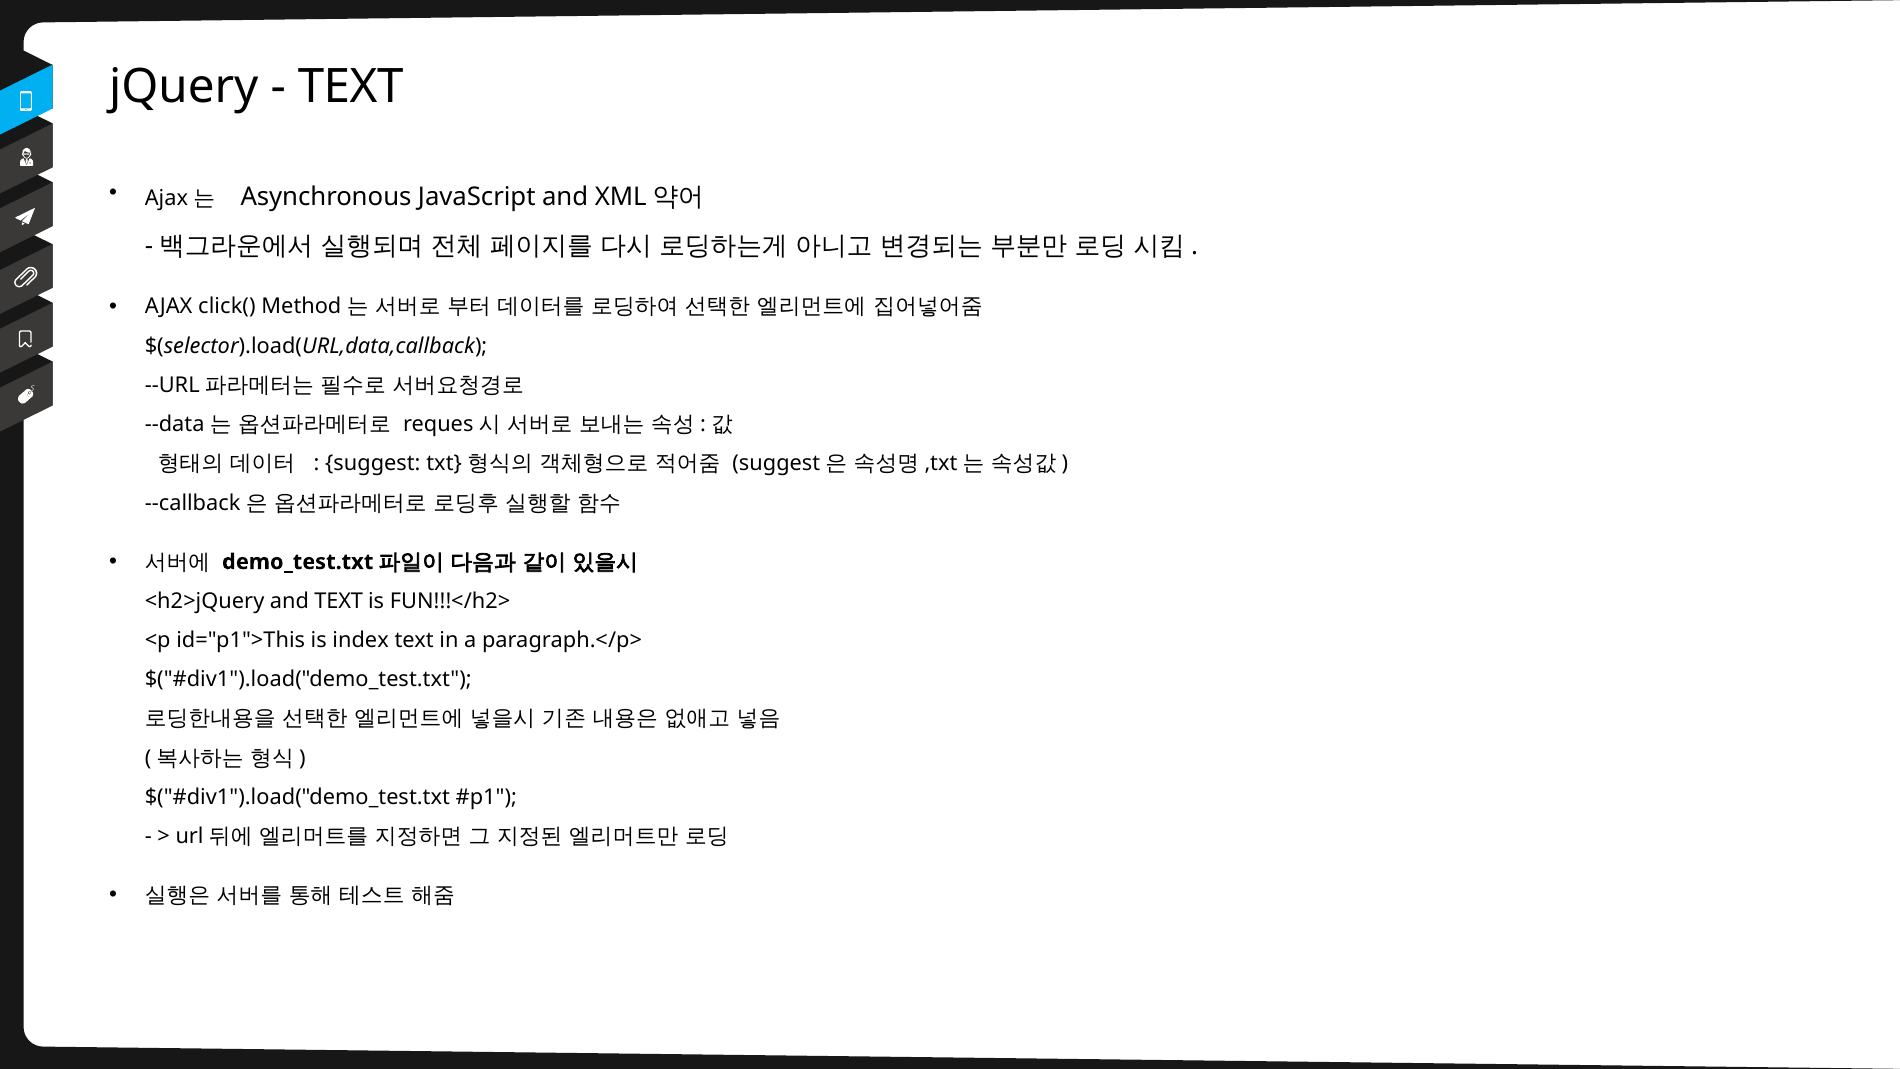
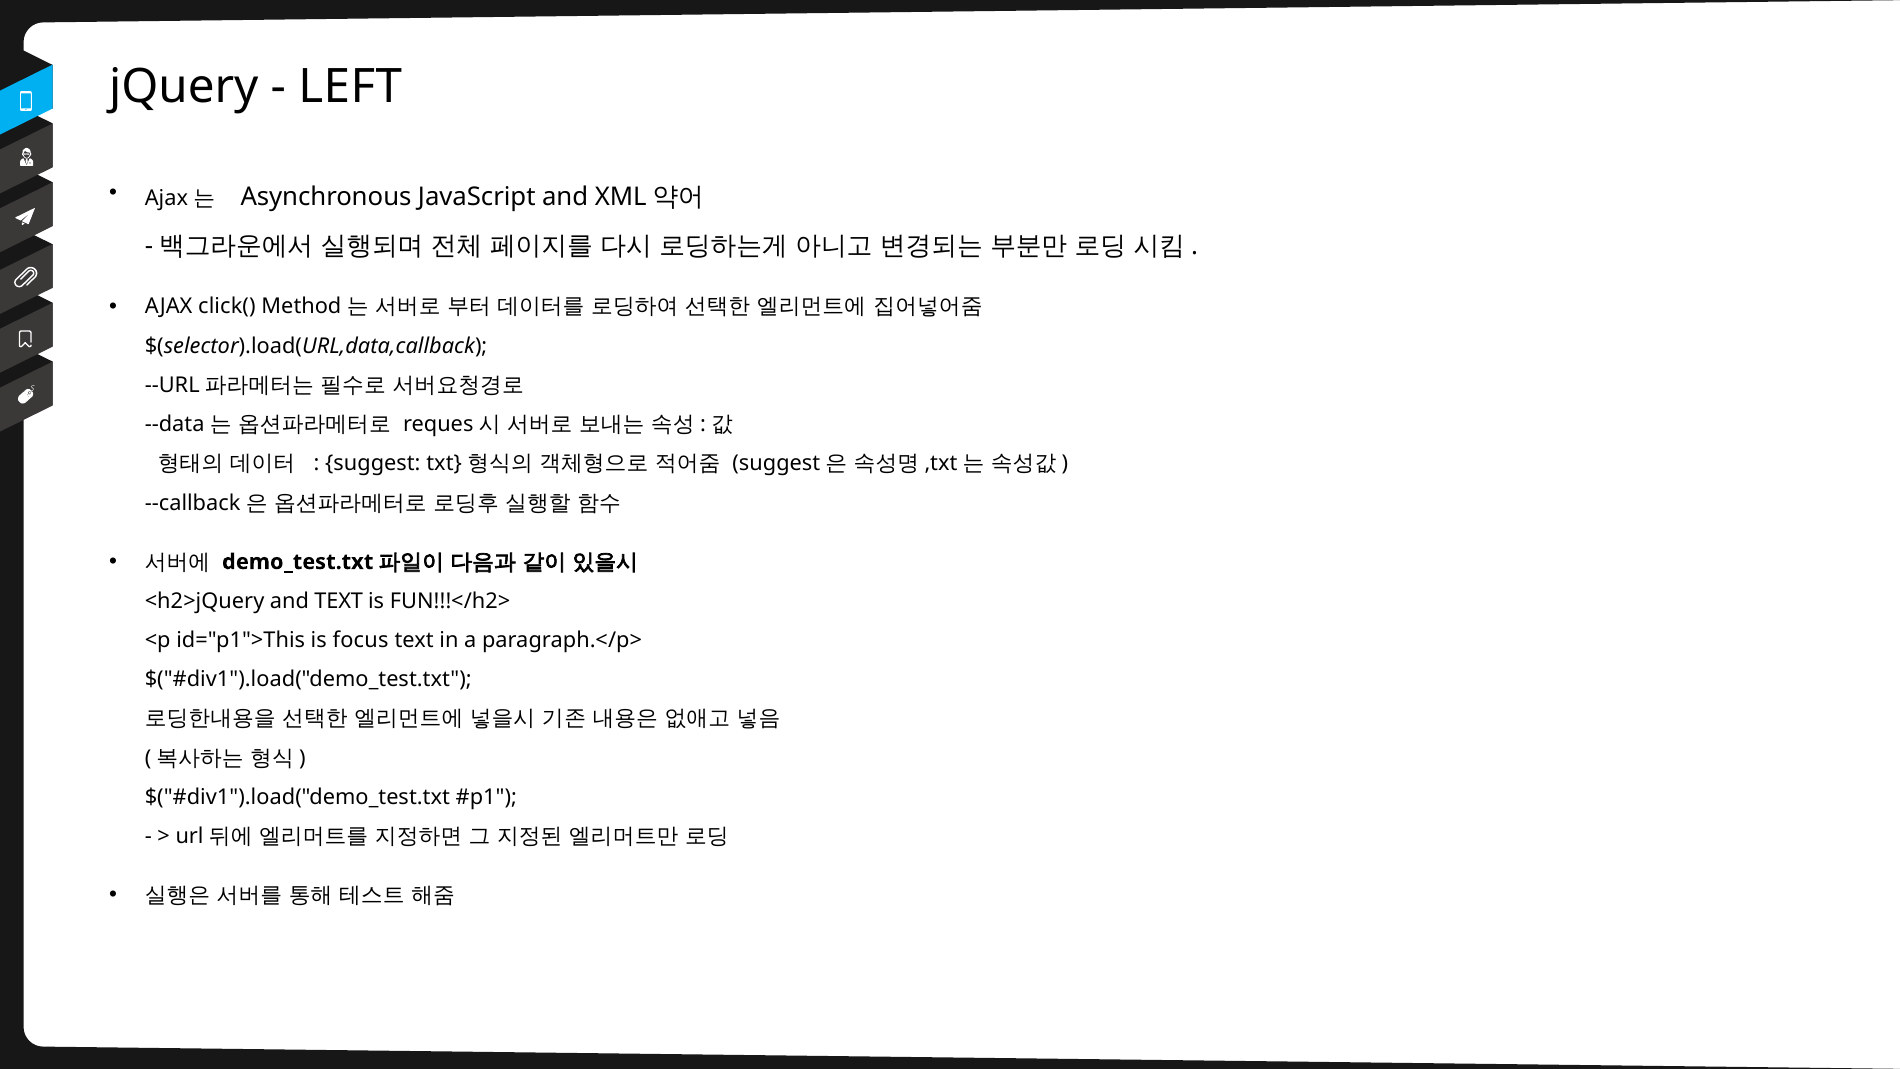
TEXT: TEXT -> LEFT (350, 86)
index: index -> focus (361, 640)
